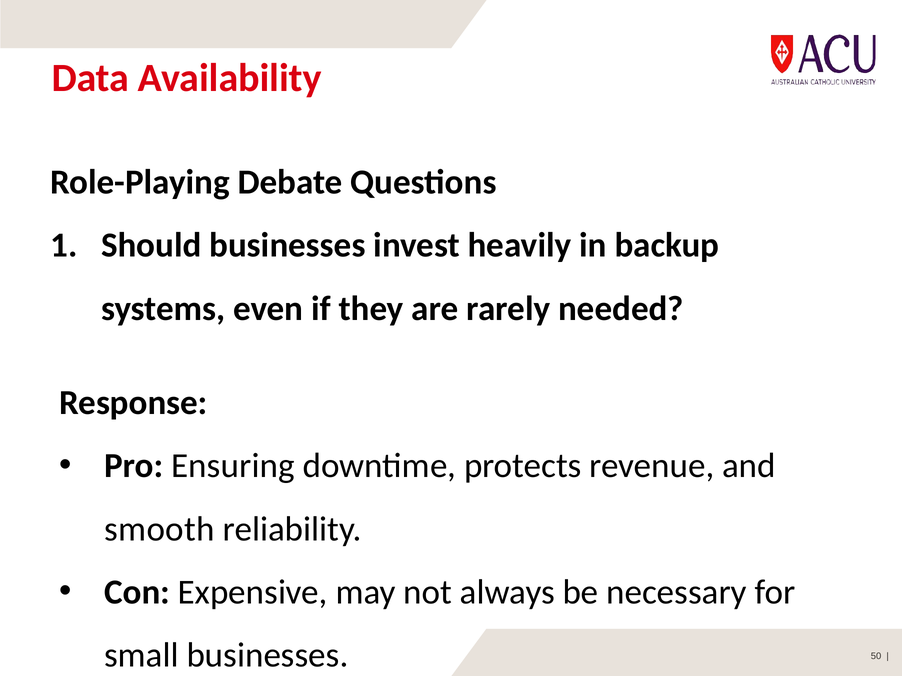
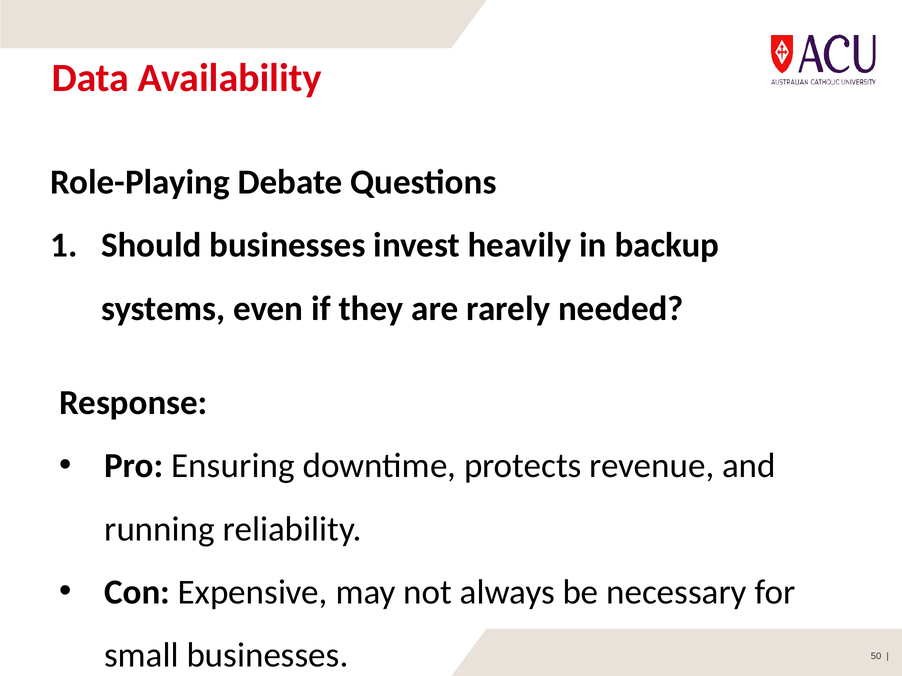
smooth: smooth -> running (160, 529)
